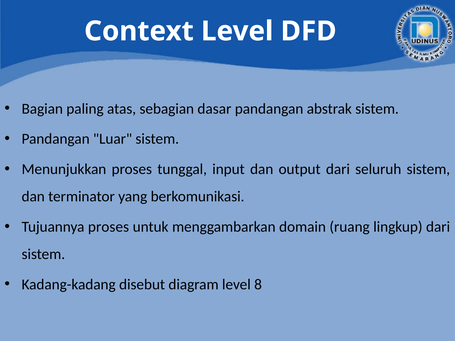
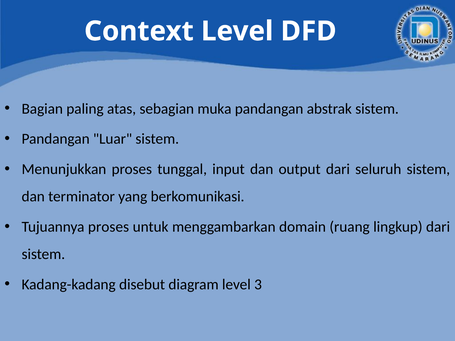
dasar: dasar -> muka (214, 109)
8: 8 -> 3 (258, 285)
